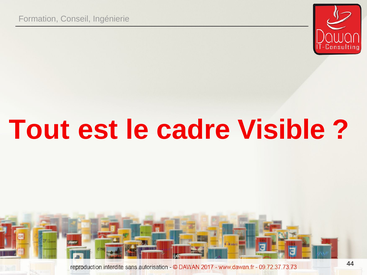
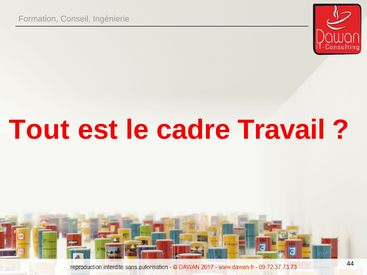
Visible: Visible -> Travail (281, 130)
